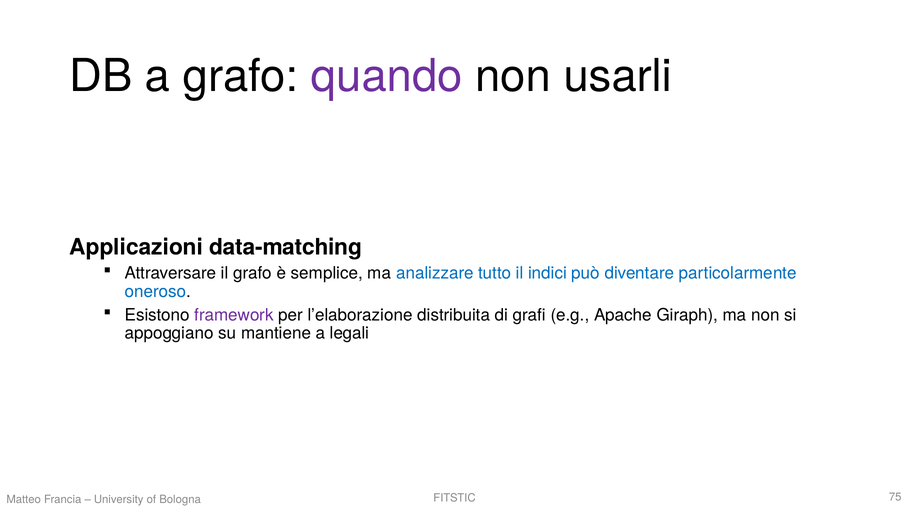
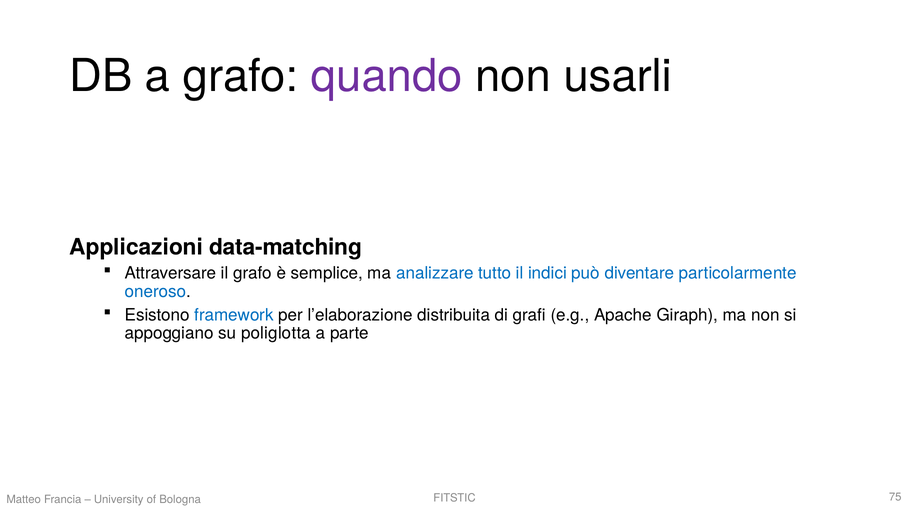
framework colour: purple -> blue (234, 315)
mantiene: mantiene -> poliglotta (276, 334)
legali: legali -> parte (349, 334)
